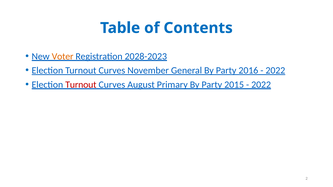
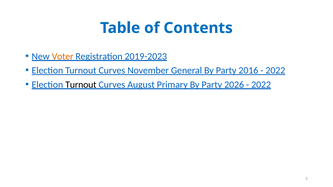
2028-2023: 2028-2023 -> 2019-2023 (146, 56)
Turnout colour: red -> black (81, 85)
2015: 2015 -> 2026 (234, 85)
